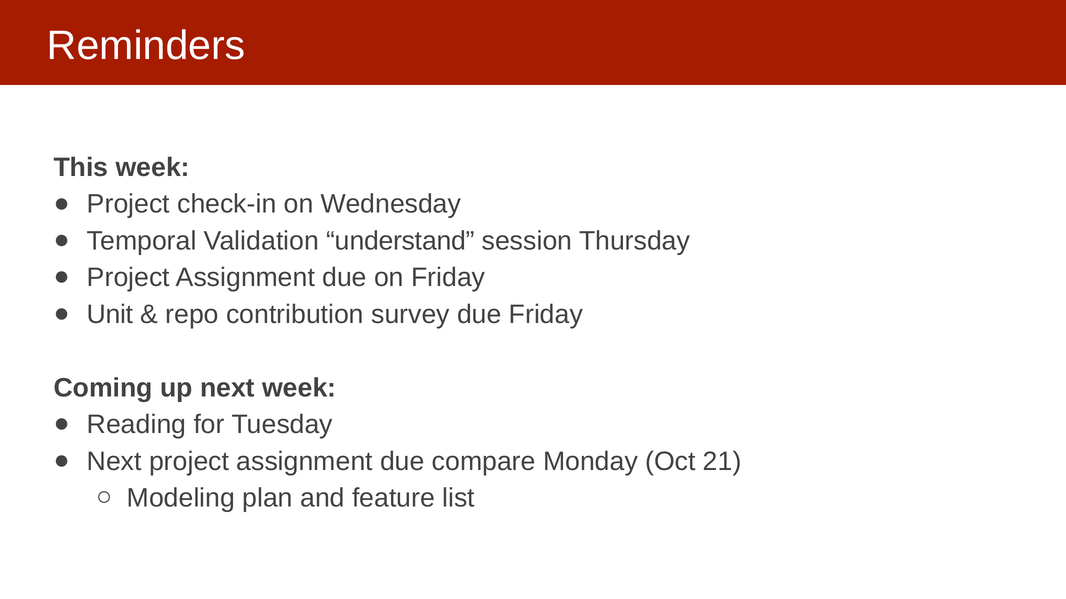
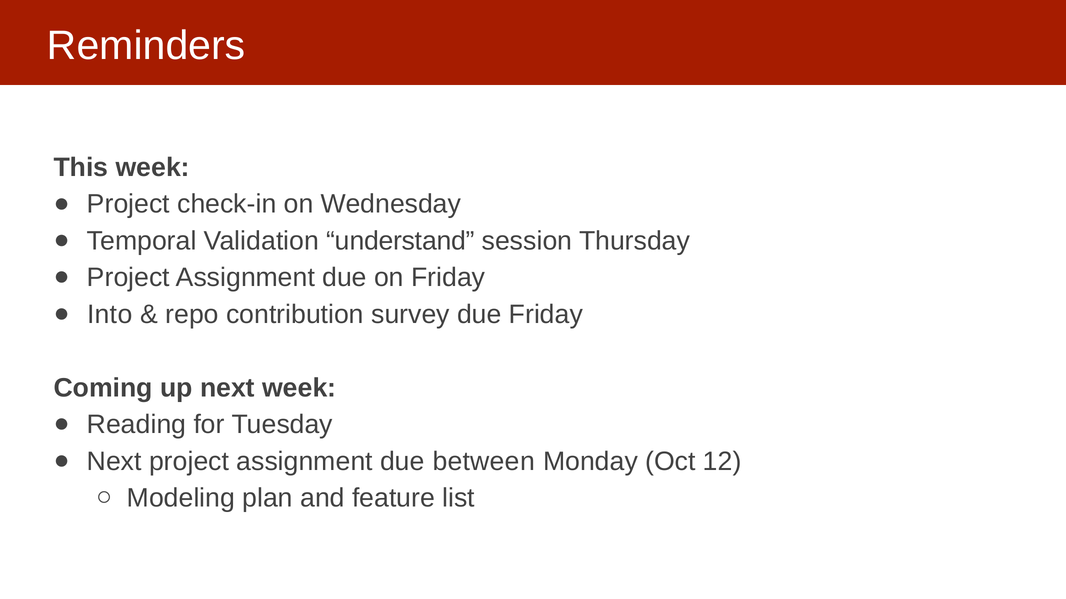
Unit: Unit -> Into (110, 315)
compare: compare -> between (484, 462)
21: 21 -> 12 (722, 462)
